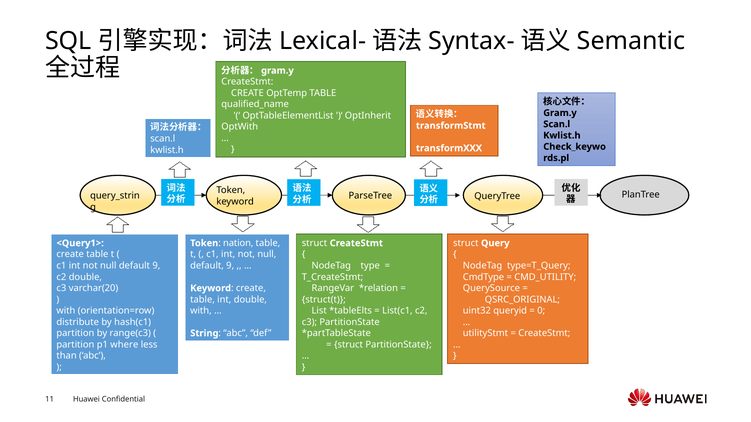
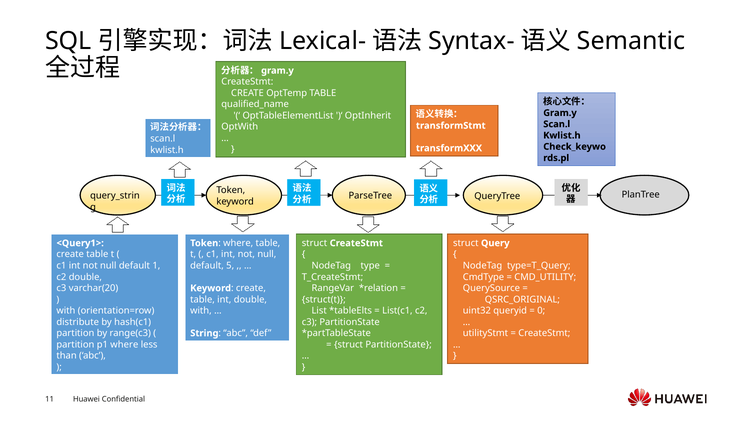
Token nation: nation -> where (238, 243)
9: 9 -> 1 (156, 266)
9: 9 -> 5 (230, 266)
